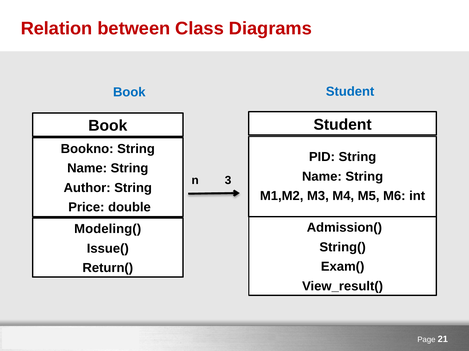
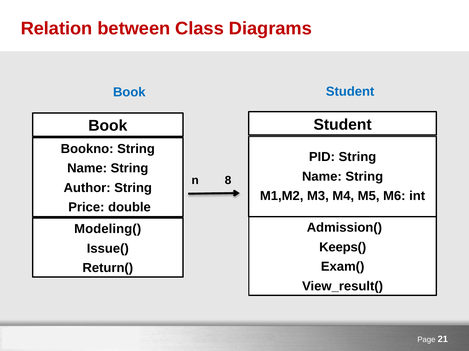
3: 3 -> 8 (228, 181)
String(: String( -> Keeps( (343, 248)
